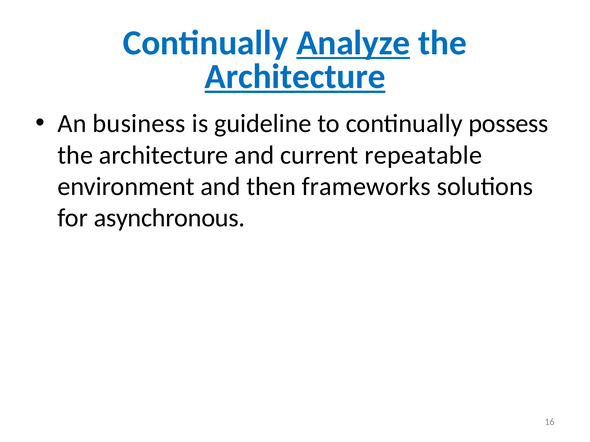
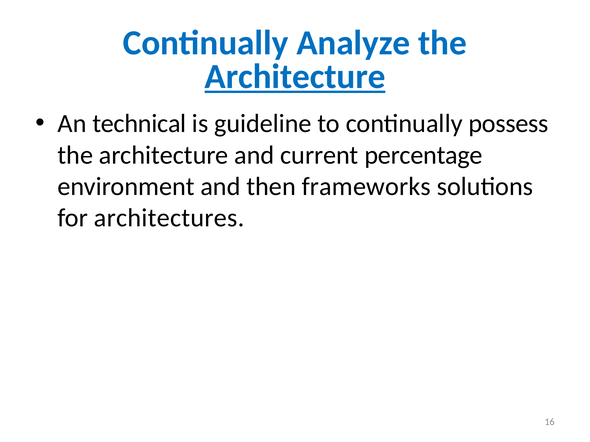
Analyze underline: present -> none (353, 43)
business: business -> technical (139, 124)
repeatable: repeatable -> percentage (424, 155)
asynchronous: asynchronous -> architectures (169, 218)
